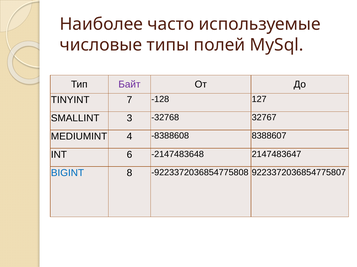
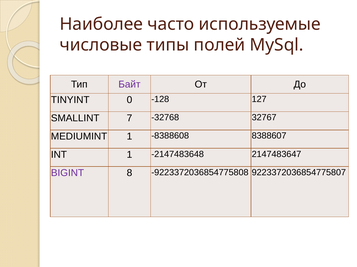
7: 7 -> 0 (129, 100)
3: 3 -> 7 (129, 118)
MEDIUMINT 4: 4 -> 1 (129, 137)
INT 6: 6 -> 1 (129, 155)
BIGINT colour: blue -> purple (67, 173)
